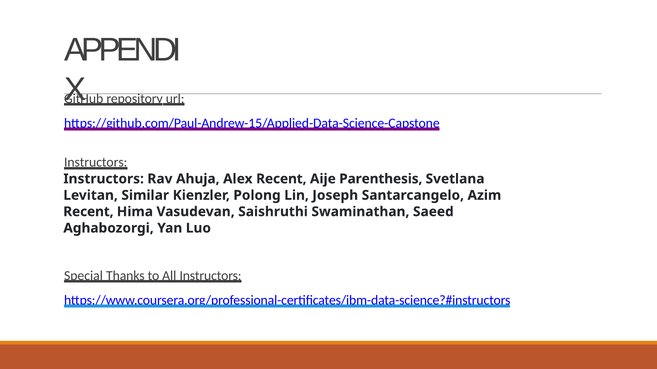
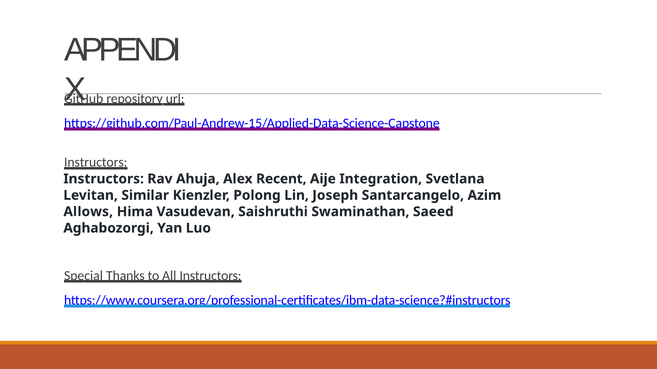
Parenthesis: Parenthesis -> Integration (381, 179)
Recent: Recent -> Allows (88, 212)
